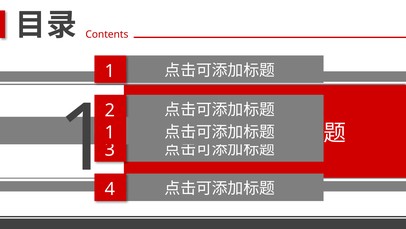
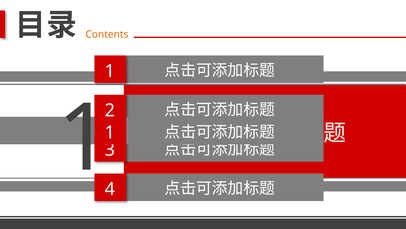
Contents colour: red -> orange (107, 34)
